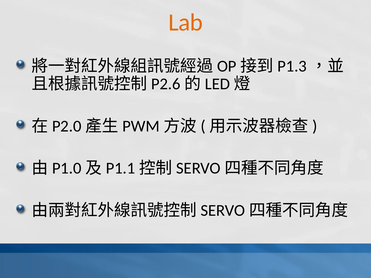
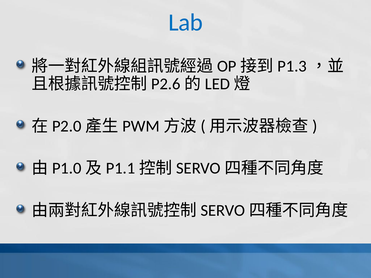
Lab colour: orange -> blue (186, 23)
